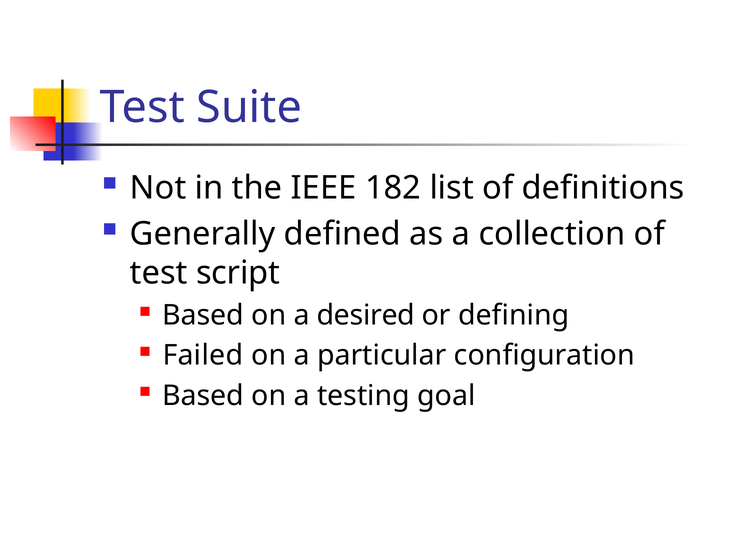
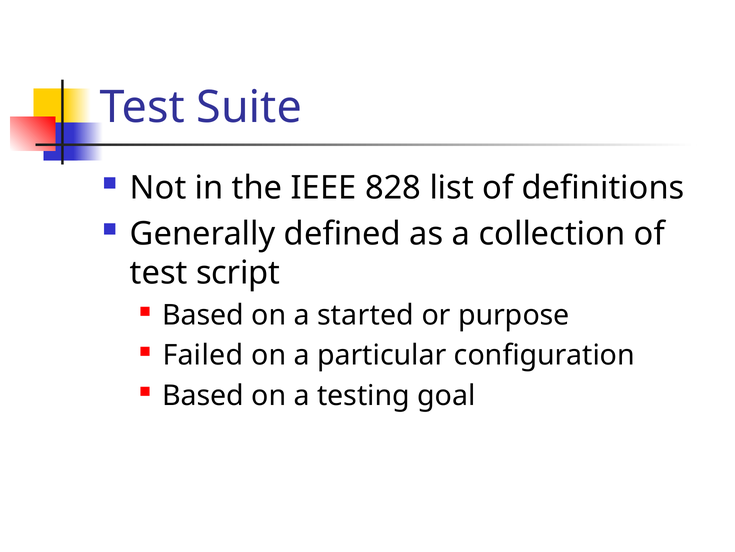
182: 182 -> 828 (393, 188)
desired: desired -> started (366, 315)
defining: defining -> purpose (514, 315)
